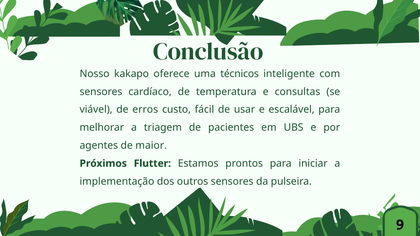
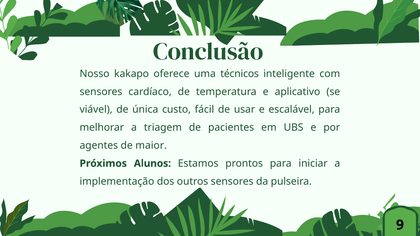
consultas: consultas -> aplicativo (297, 92)
erros: erros -> única (145, 110)
Flutter: Flutter -> Alunos (152, 164)
